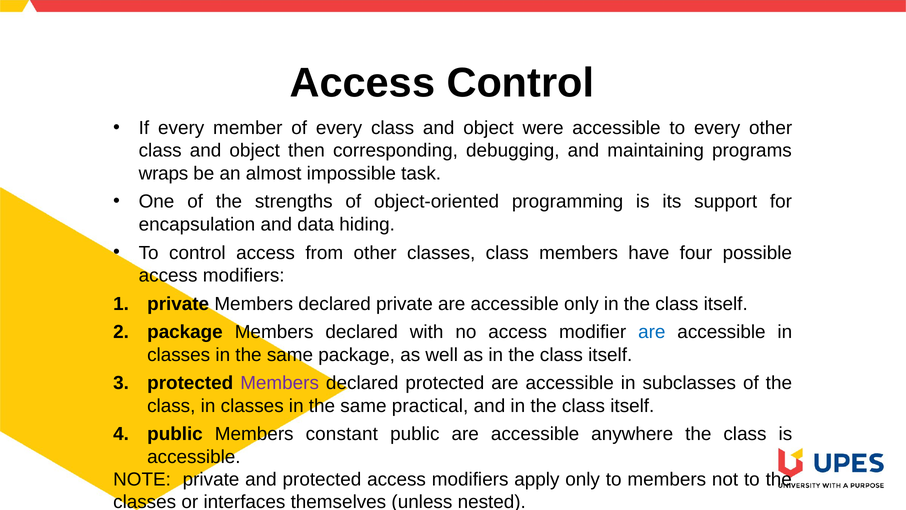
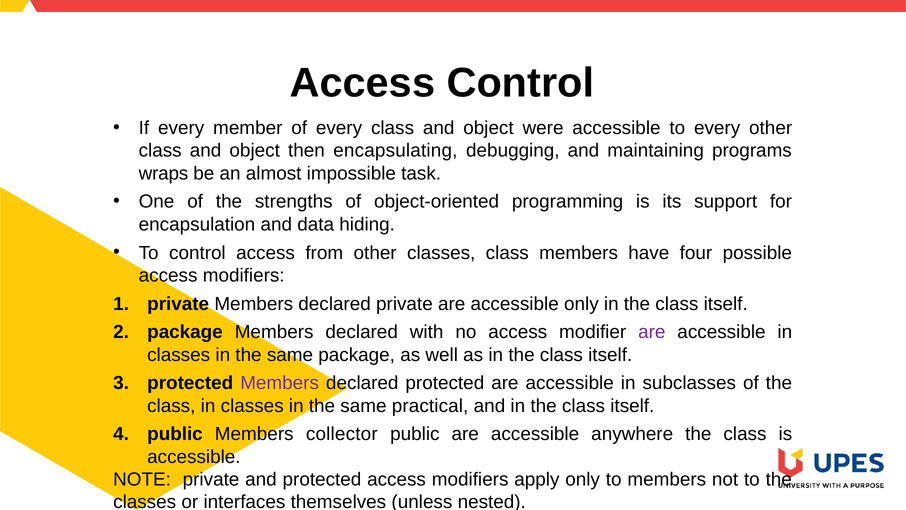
corresponding: corresponding -> encapsulating (395, 151)
are colour: blue -> purple (652, 332)
constant: constant -> collector (342, 434)
